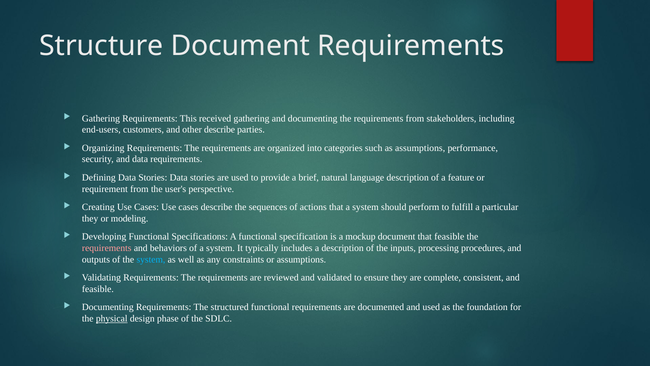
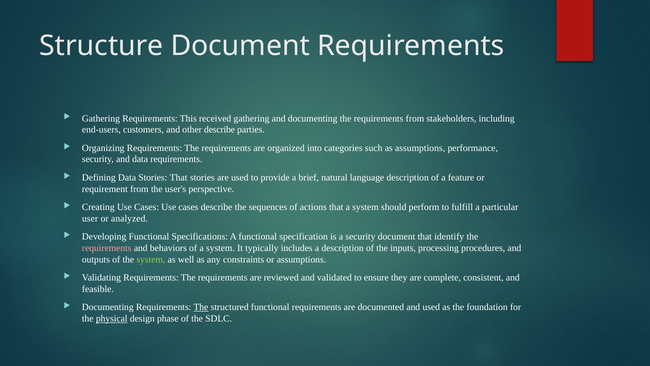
Stories Data: Data -> That (179, 177)
they: they -> user (90, 218)
modeling: modeling -> analyzed (129, 218)
a mockup: mockup -> security (360, 236)
that feasible: feasible -> identify (449, 236)
system colour: light blue -> light green (151, 259)
The underline: none -> present (201, 307)
